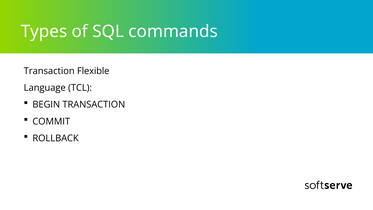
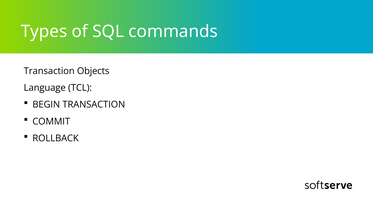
Flexible: Flexible -> Objects (93, 71)
